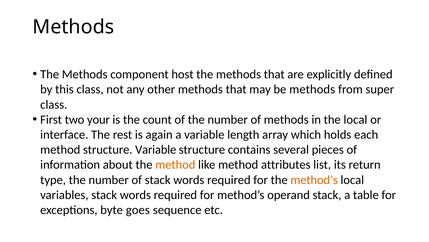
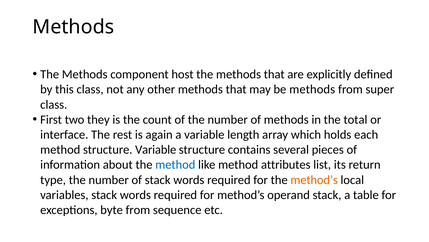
your: your -> they (98, 119)
the local: local -> total (355, 119)
method colour: orange -> blue (175, 164)
byte goes: goes -> from (138, 209)
